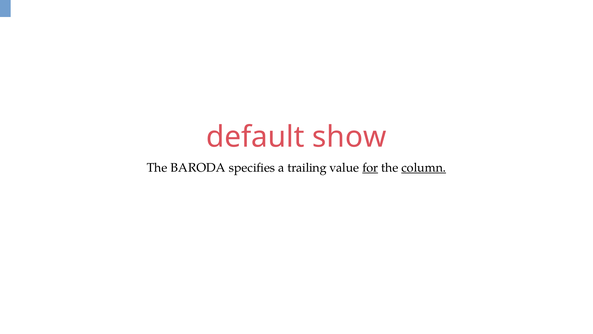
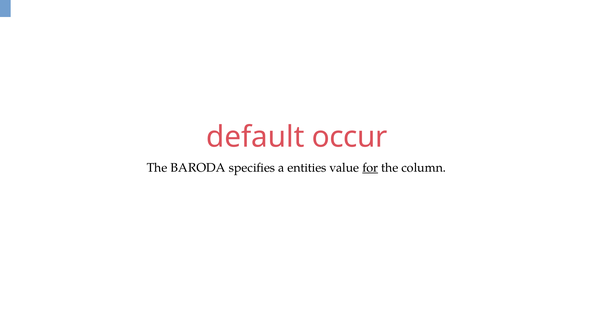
show: show -> occur (350, 137)
trailing: trailing -> entities (307, 168)
column underline: present -> none (424, 168)
